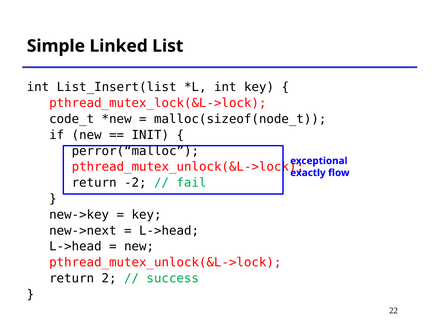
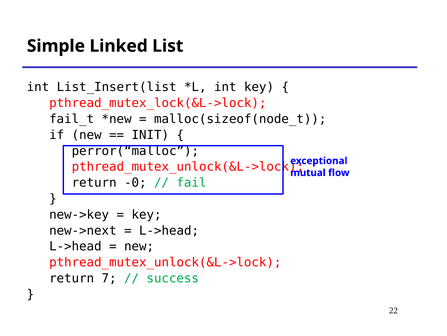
code_t: code_t -> fail_t (72, 119)
exactly: exactly -> mutual (308, 172)
-2: -2 -> -0 (135, 182)
2: 2 -> 7 (109, 278)
